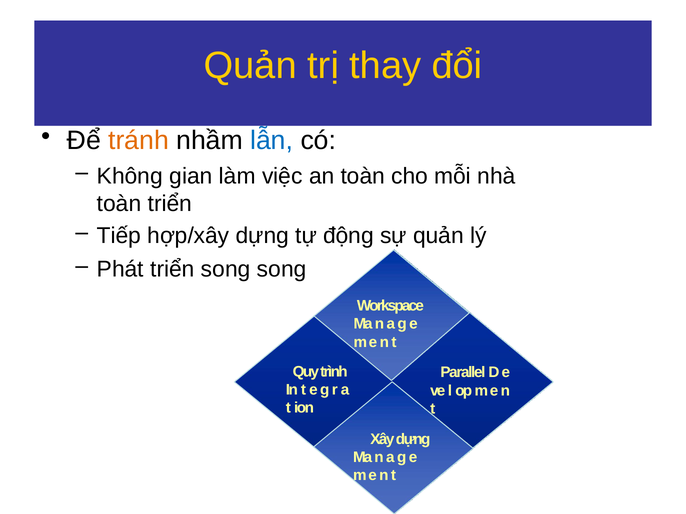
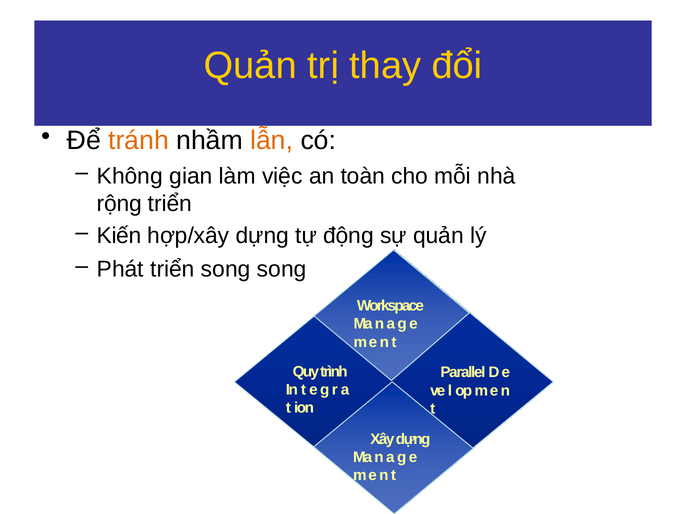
lẫn colour: blue -> orange (272, 141)
toàn: toàn -> rộng (119, 204)
Tiếp: Tiếp -> Kiến (119, 236)
